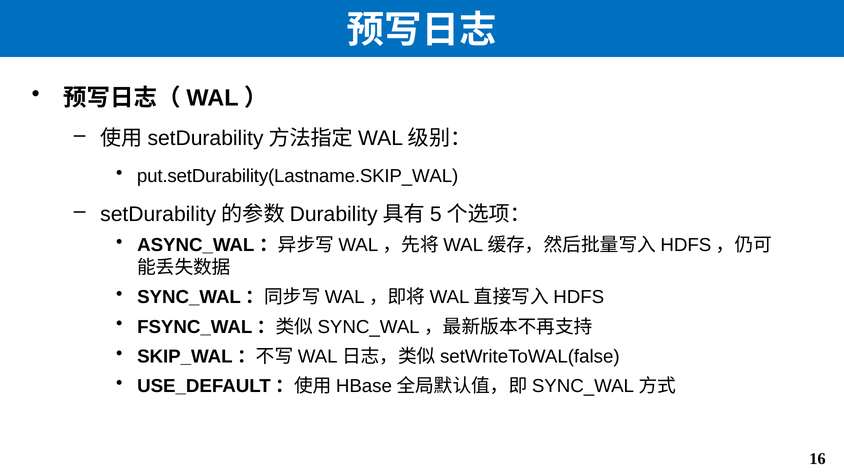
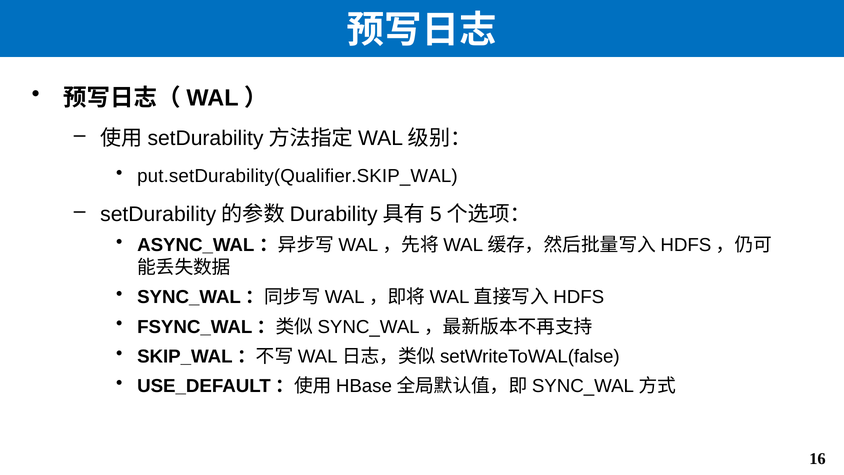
put.setDurability(Lastname.SKIP_WAL: put.setDurability(Lastname.SKIP_WAL -> put.setDurability(Qualifier.SKIP_WAL (297, 176)
